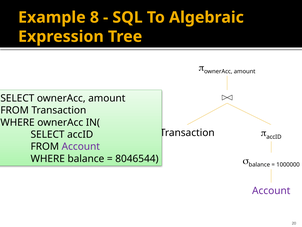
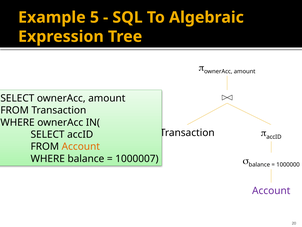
8: 8 -> 5 (94, 17)
Account colour: purple -> orange (81, 146)
8046544: 8046544 -> 1000007 (137, 158)
